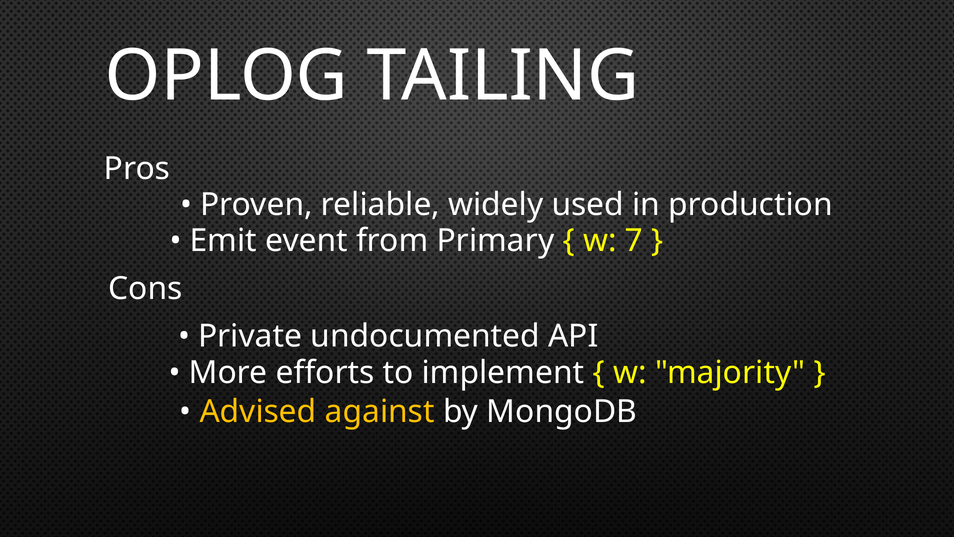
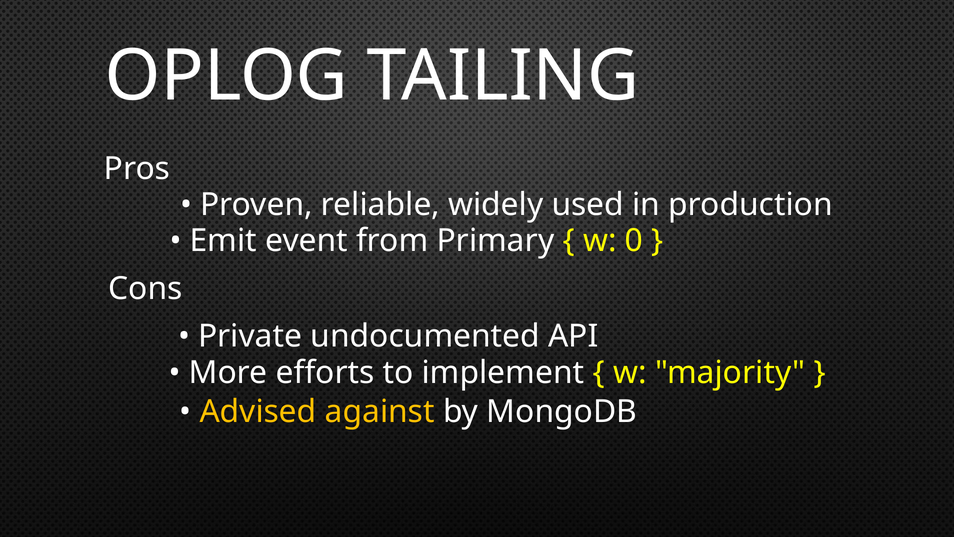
7: 7 -> 0 (634, 241)
